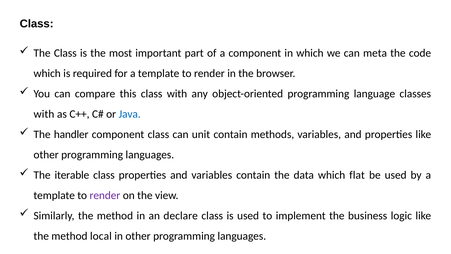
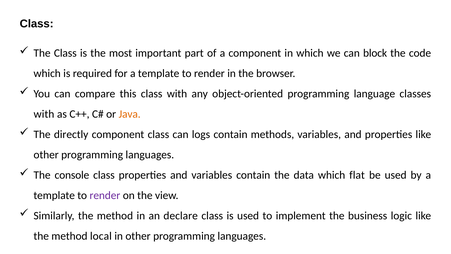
meta: meta -> block (375, 53)
Java colour: blue -> orange (130, 114)
handler: handler -> directly (71, 134)
unit: unit -> logs (201, 134)
iterable: iterable -> console (72, 175)
